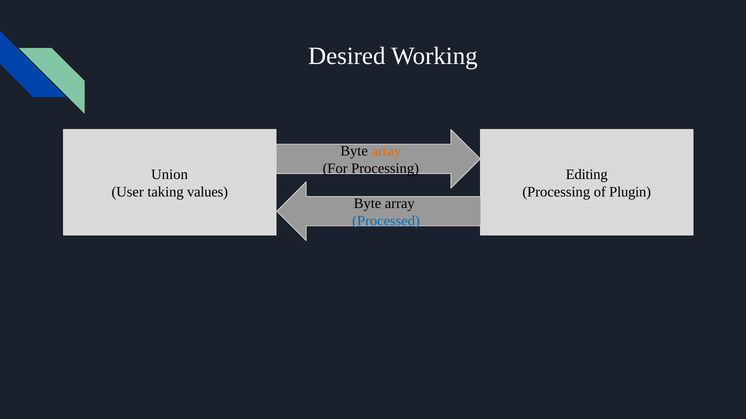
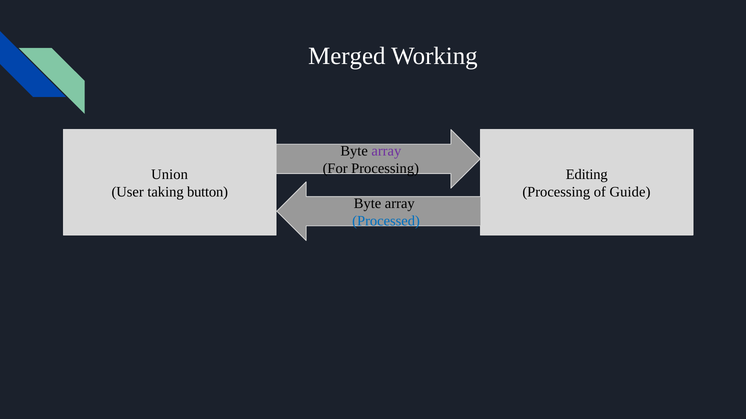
Desired: Desired -> Merged (347, 56)
array colour: orange -> purple (386, 151)
values: values -> button (208, 192)
Plugin: Plugin -> Guide (630, 192)
